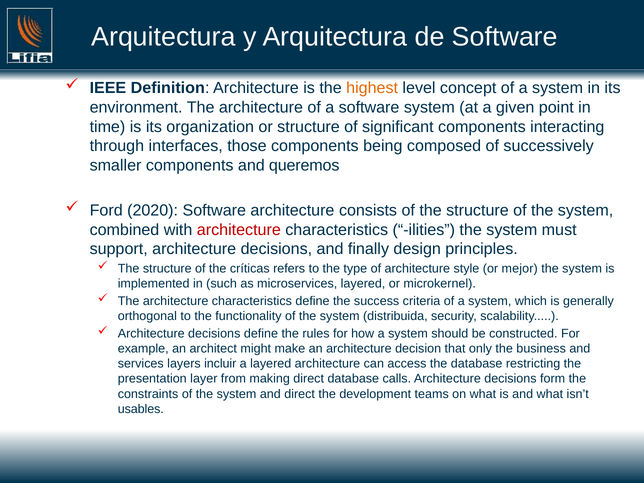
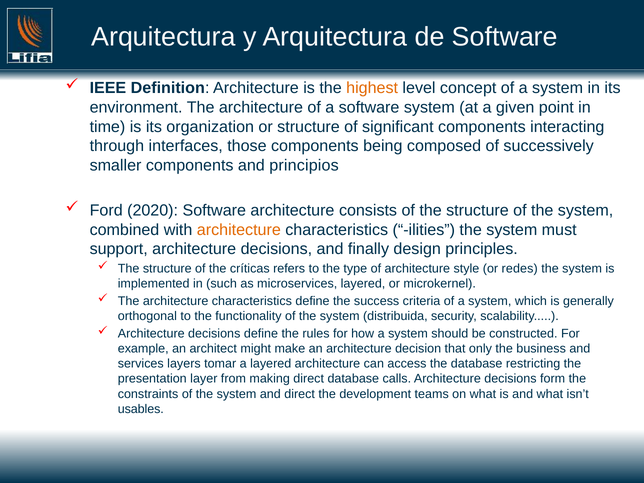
queremos: queremos -> principios (304, 165)
architecture colour: red -> orange (239, 230)
mejor: mejor -> redes (520, 269)
incluir: incluir -> tomar (220, 364)
